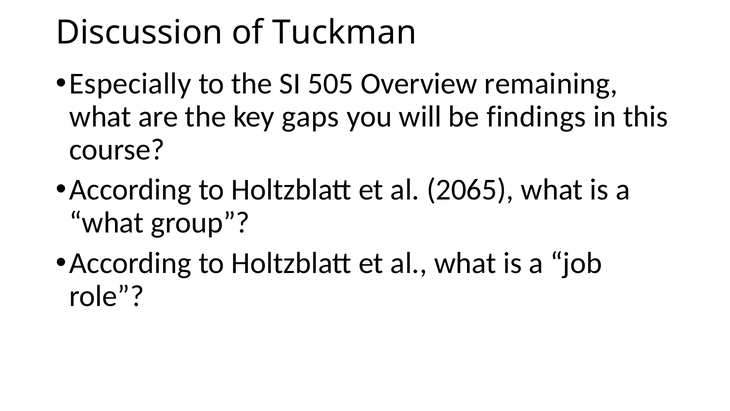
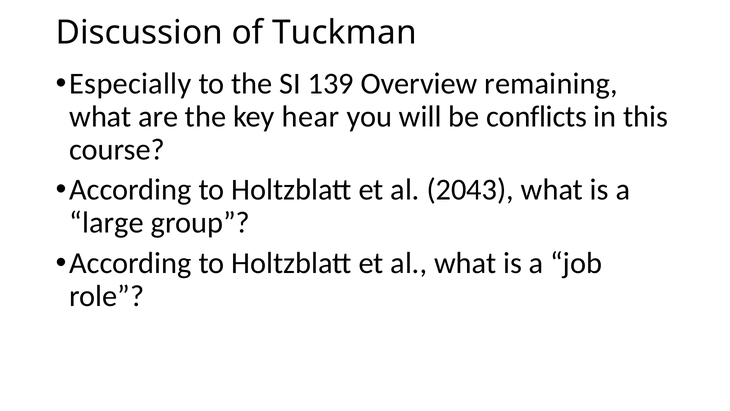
505: 505 -> 139 (331, 84)
gaps: gaps -> hear (311, 116)
findings: findings -> conflicts (537, 116)
2065: 2065 -> 2043 (470, 190)
what: what -> large (107, 223)
